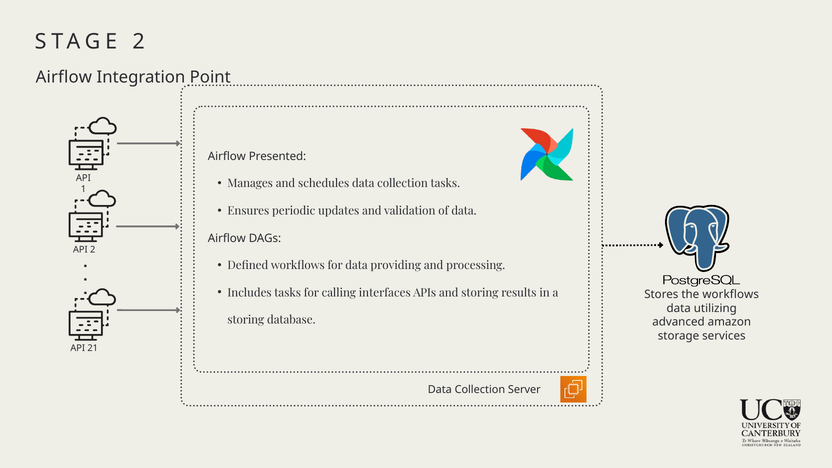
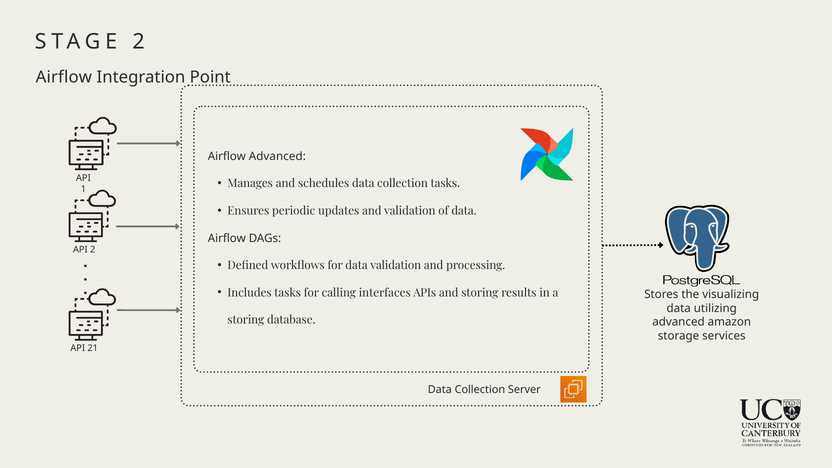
Airflow Presented: Presented -> Advanced (277, 156)
data providing: providing -> validation (396, 265)
the workflows: workflows -> visualizing (731, 294)
